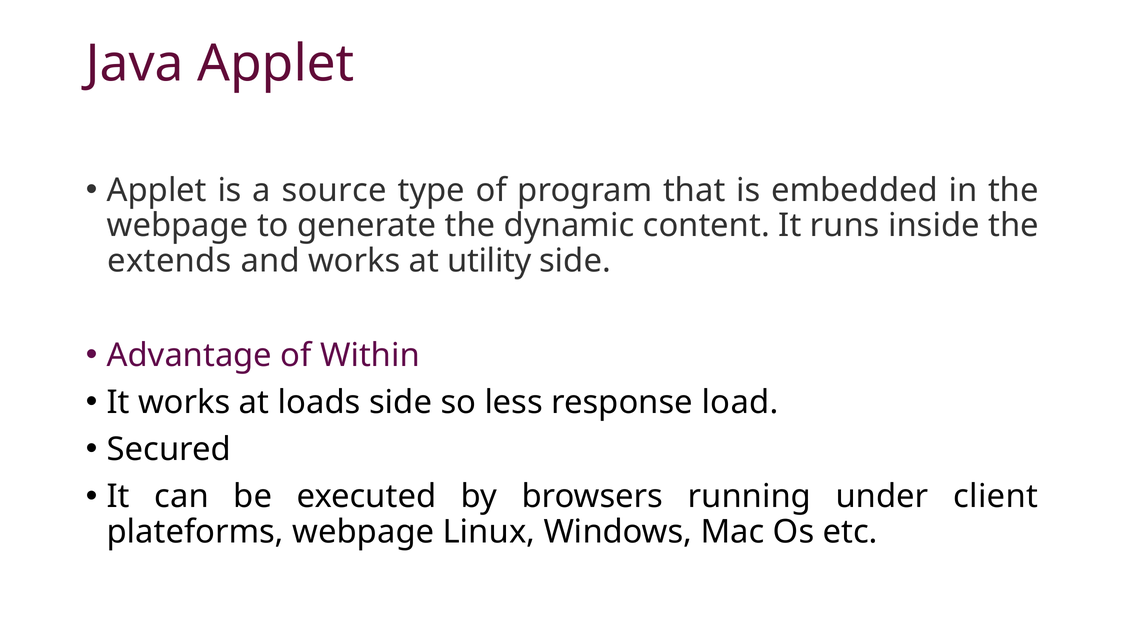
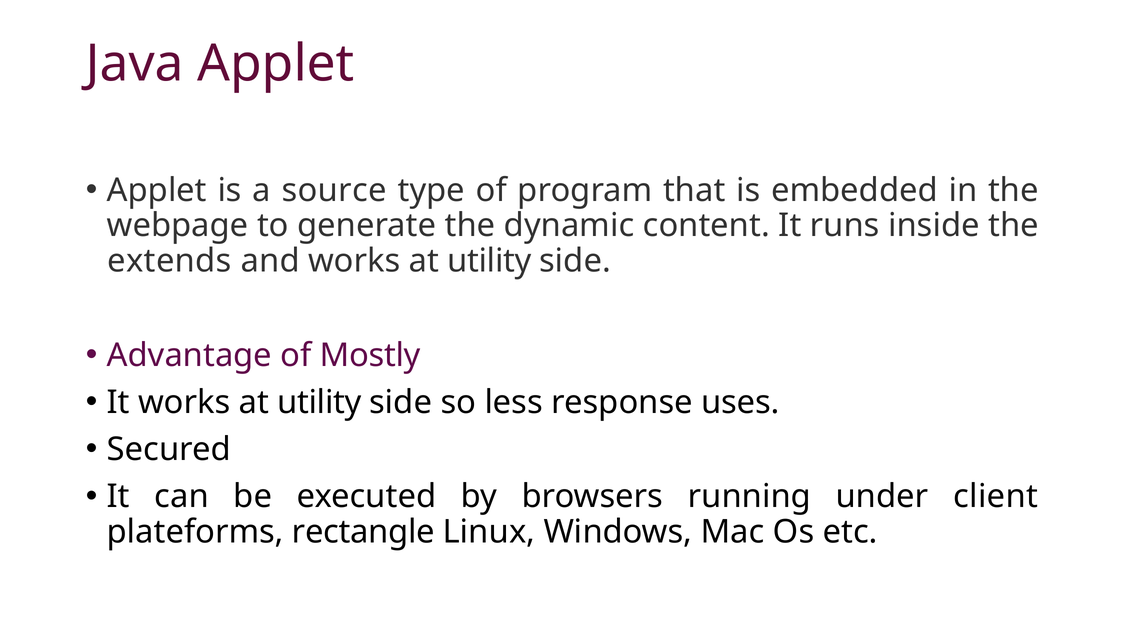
Within: Within -> Mostly (370, 355)
It works at loads: loads -> utility (319, 402)
load: load -> uses (740, 402)
plateforms webpage: webpage -> rectangle (363, 532)
